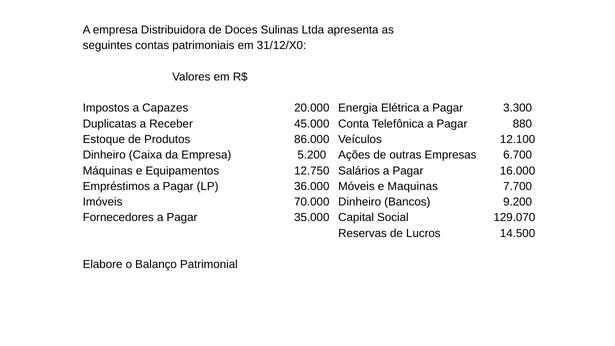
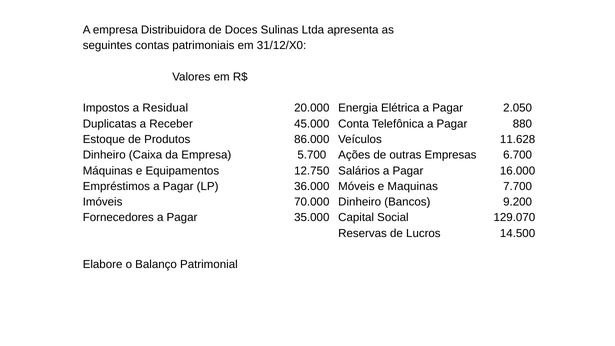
Capazes: Capazes -> Residual (165, 108)
3.300: 3.300 -> 2.050 (518, 108)
12.100: 12.100 -> 11.628 (518, 139)
5.200: 5.200 -> 5.700 (312, 155)
